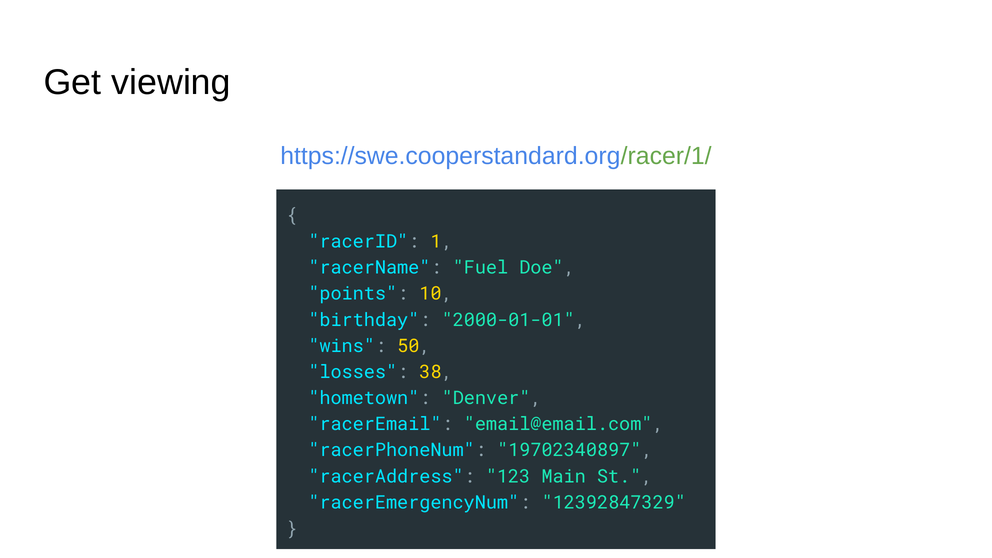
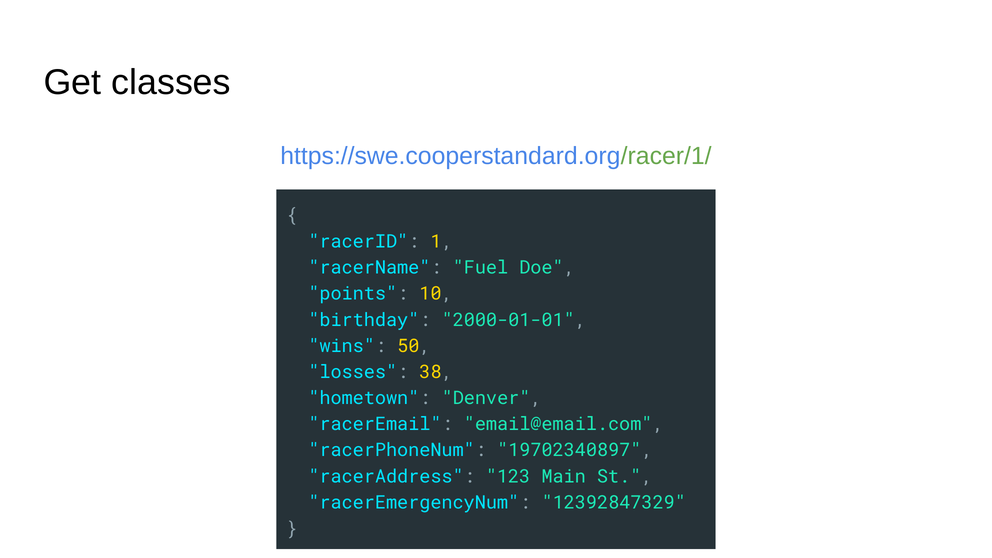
viewing: viewing -> classes (171, 82)
